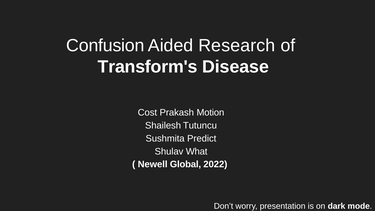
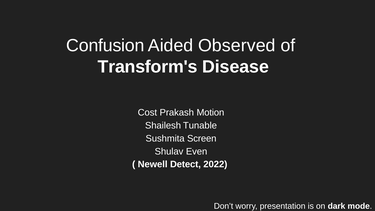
Research: Research -> Observed (237, 46)
Tutuncu: Tutuncu -> Tunable (200, 126)
Predict: Predict -> Screen (202, 138)
What: What -> Even (197, 151)
Global: Global -> Detect (185, 164)
